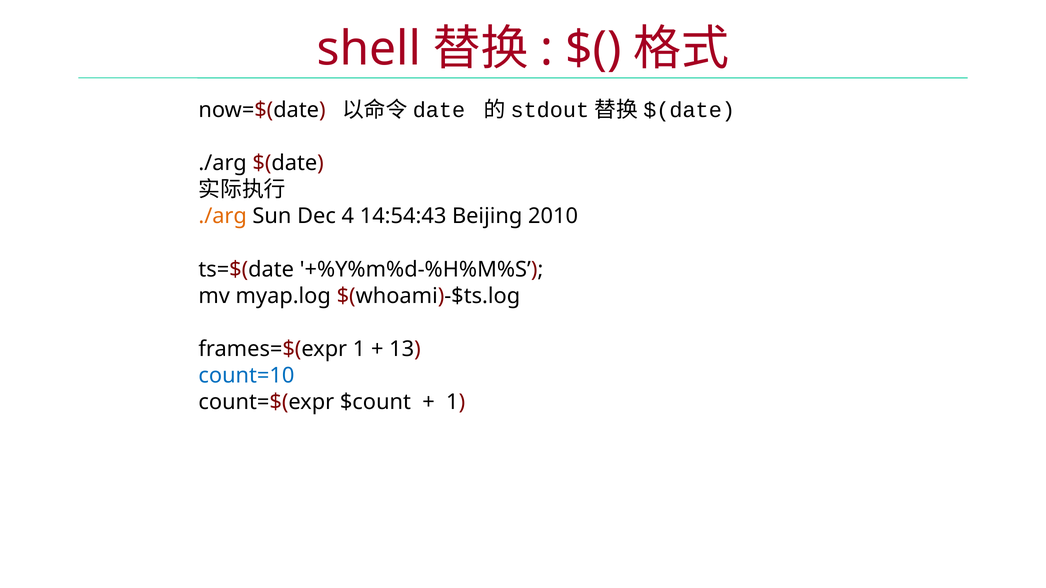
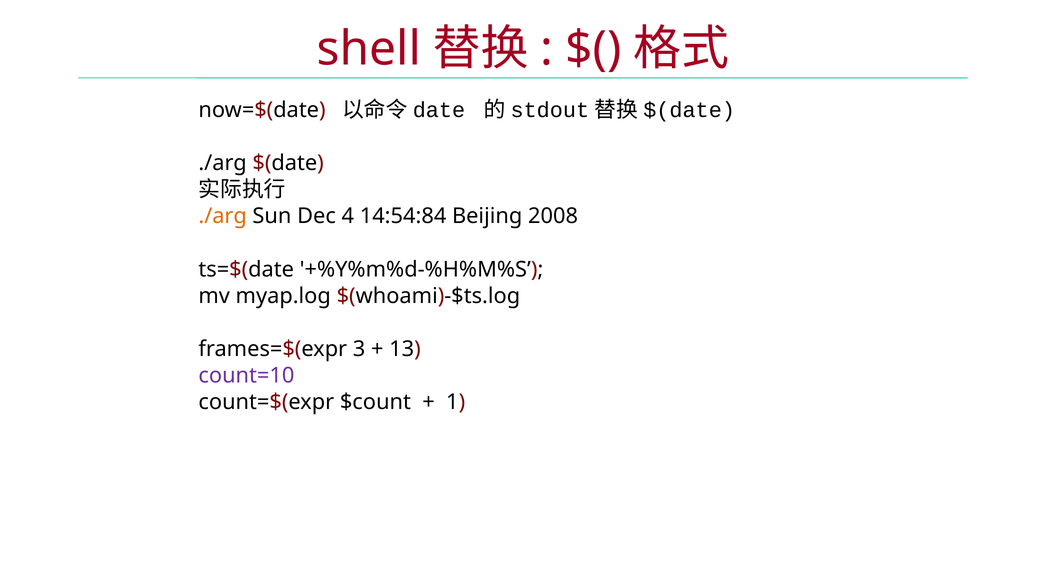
14:54:43: 14:54:43 -> 14:54:84 (403, 216)
2010: 2010 -> 2008 (553, 216)
frames=$(expr 1: 1 -> 3 (359, 349)
count=10 colour: blue -> purple (246, 376)
